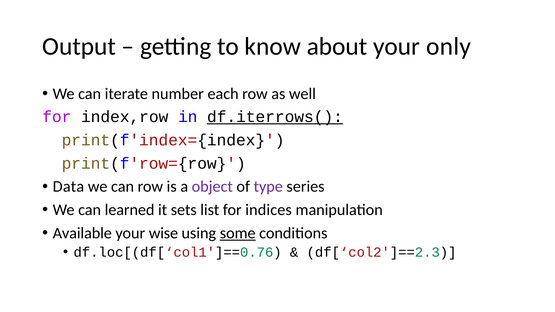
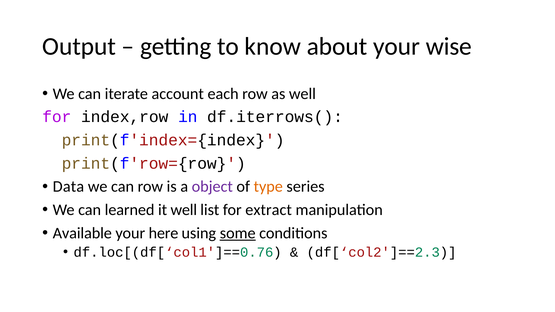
only: only -> wise (449, 47)
number: number -> account (178, 94)
df.iterrows( underline: present -> none (275, 117)
type colour: purple -> orange (268, 187)
it sets: sets -> well (184, 210)
indices: indices -> extract (269, 210)
wise: wise -> here (163, 233)
